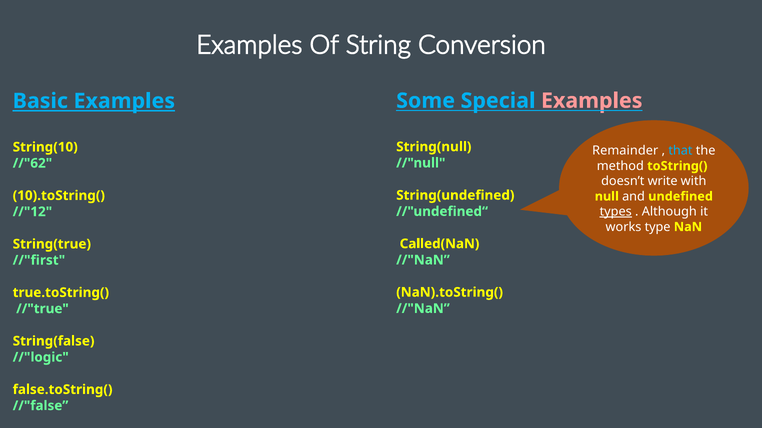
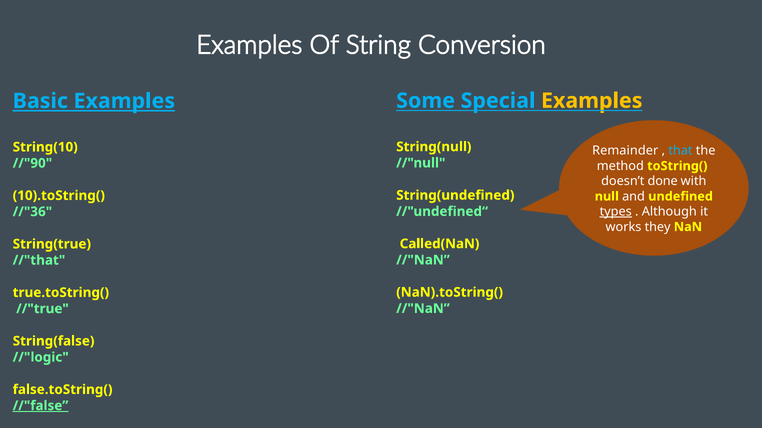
Examples colour: pink -> yellow (592, 101)
//"62: //"62 -> //"90 (32, 163)
write: write -> done (663, 181)
//"12: //"12 -> //"36 (32, 212)
type: type -> they (658, 227)
//"first: //"first -> //"that (39, 261)
//"false underline: none -> present (40, 406)
